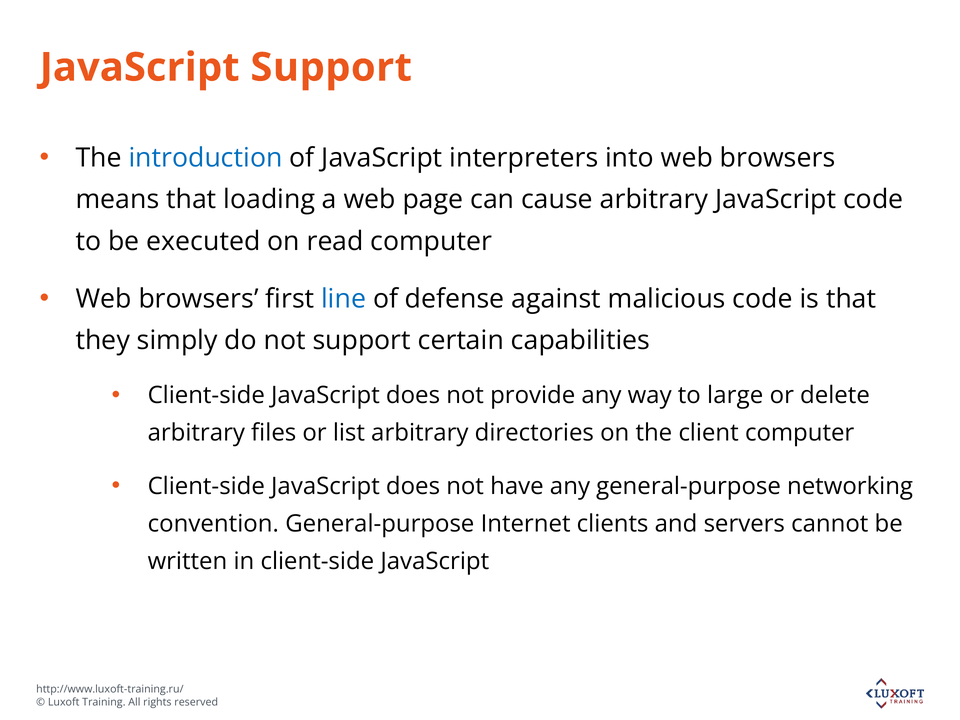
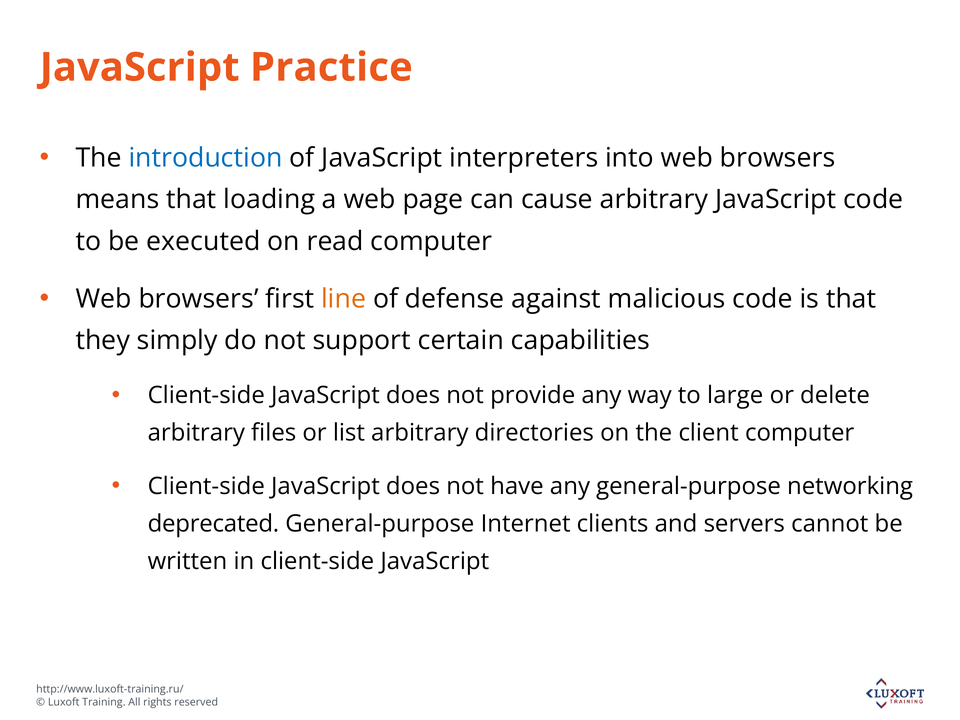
JavaScript Support: Support -> Practice (331, 67)
line colour: blue -> orange (344, 299)
convention: convention -> deprecated (213, 524)
